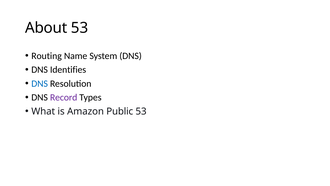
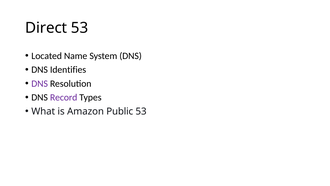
About: About -> Direct (46, 28)
Routing: Routing -> Located (47, 56)
DNS colour: blue -> purple (40, 83)
